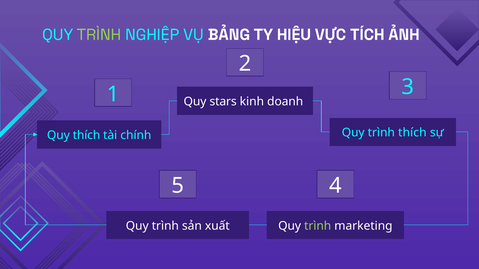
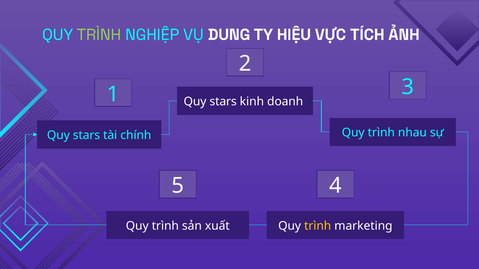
BẢNG: BẢNG -> DUNG (229, 35)
trình thích: thích -> nhau (412, 133)
thích: thích -> stars (86, 136)
trình colour: light green -> yellow (318, 226)
